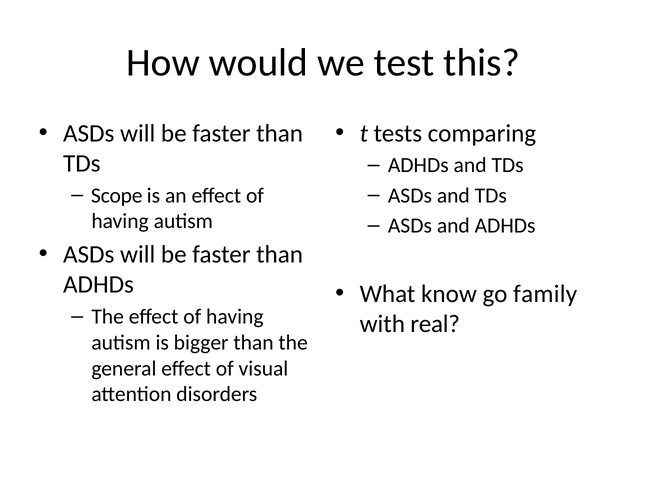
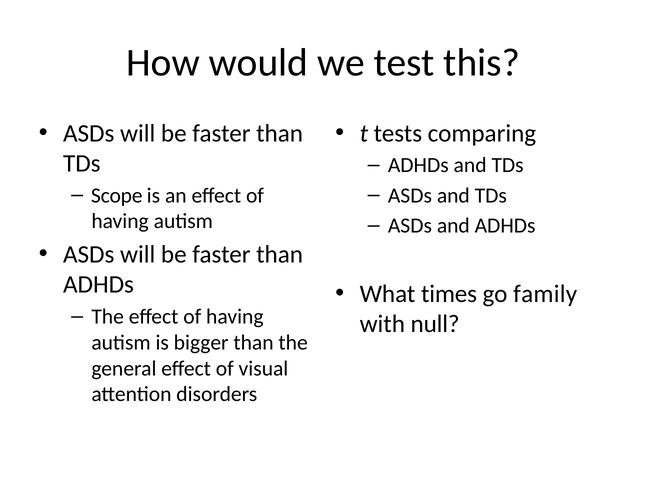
know: know -> times (449, 294)
real: real -> null (435, 324)
